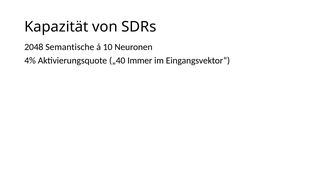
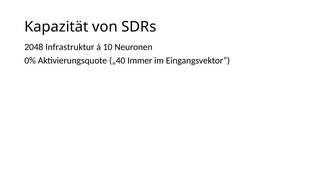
Semantische: Semantische -> Infrastruktur (70, 47)
4%: 4% -> 0% (30, 60)
